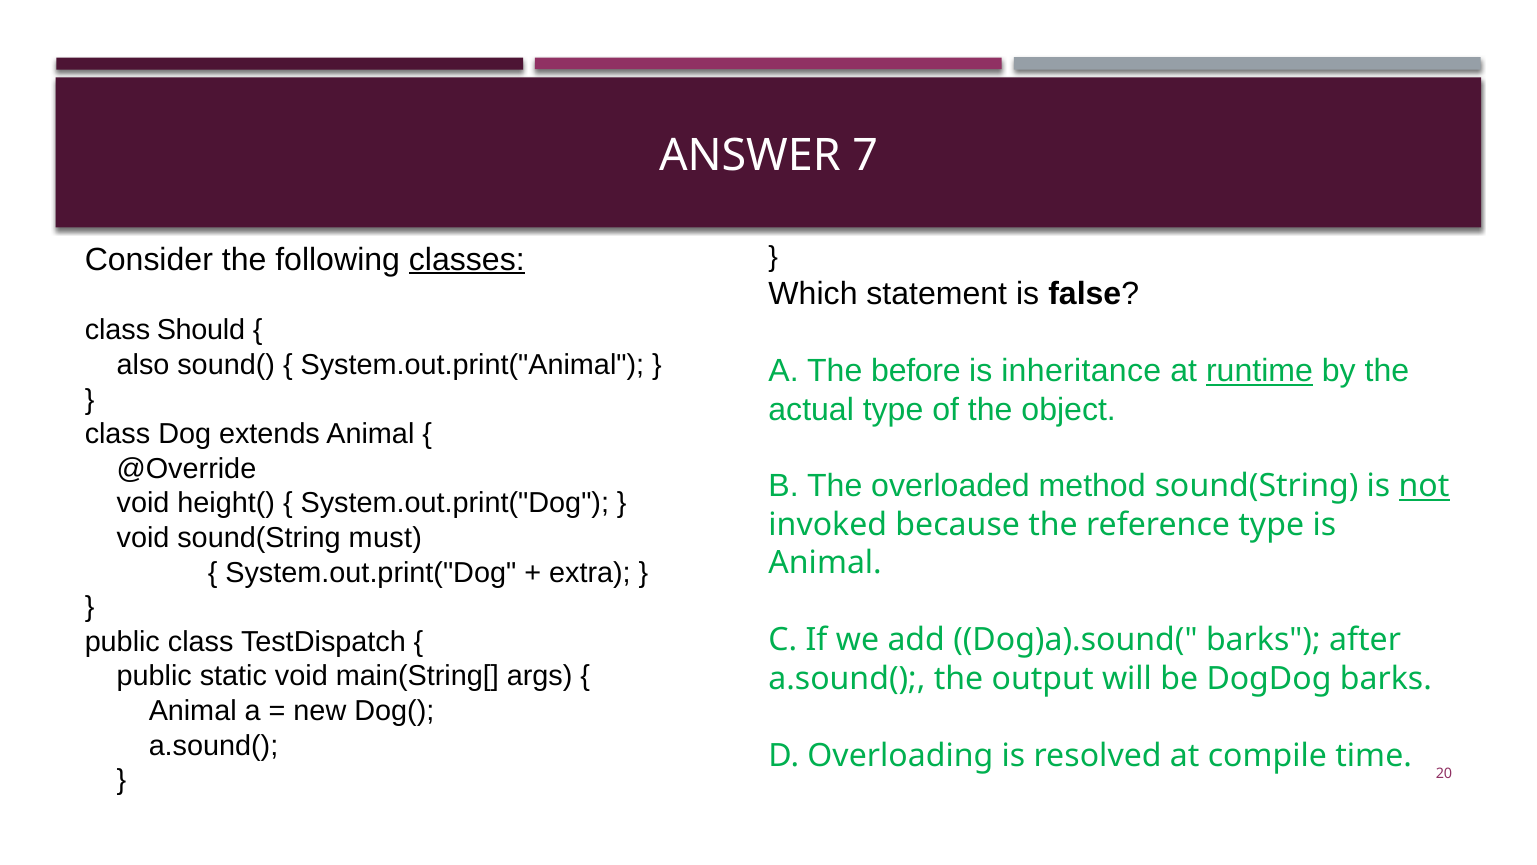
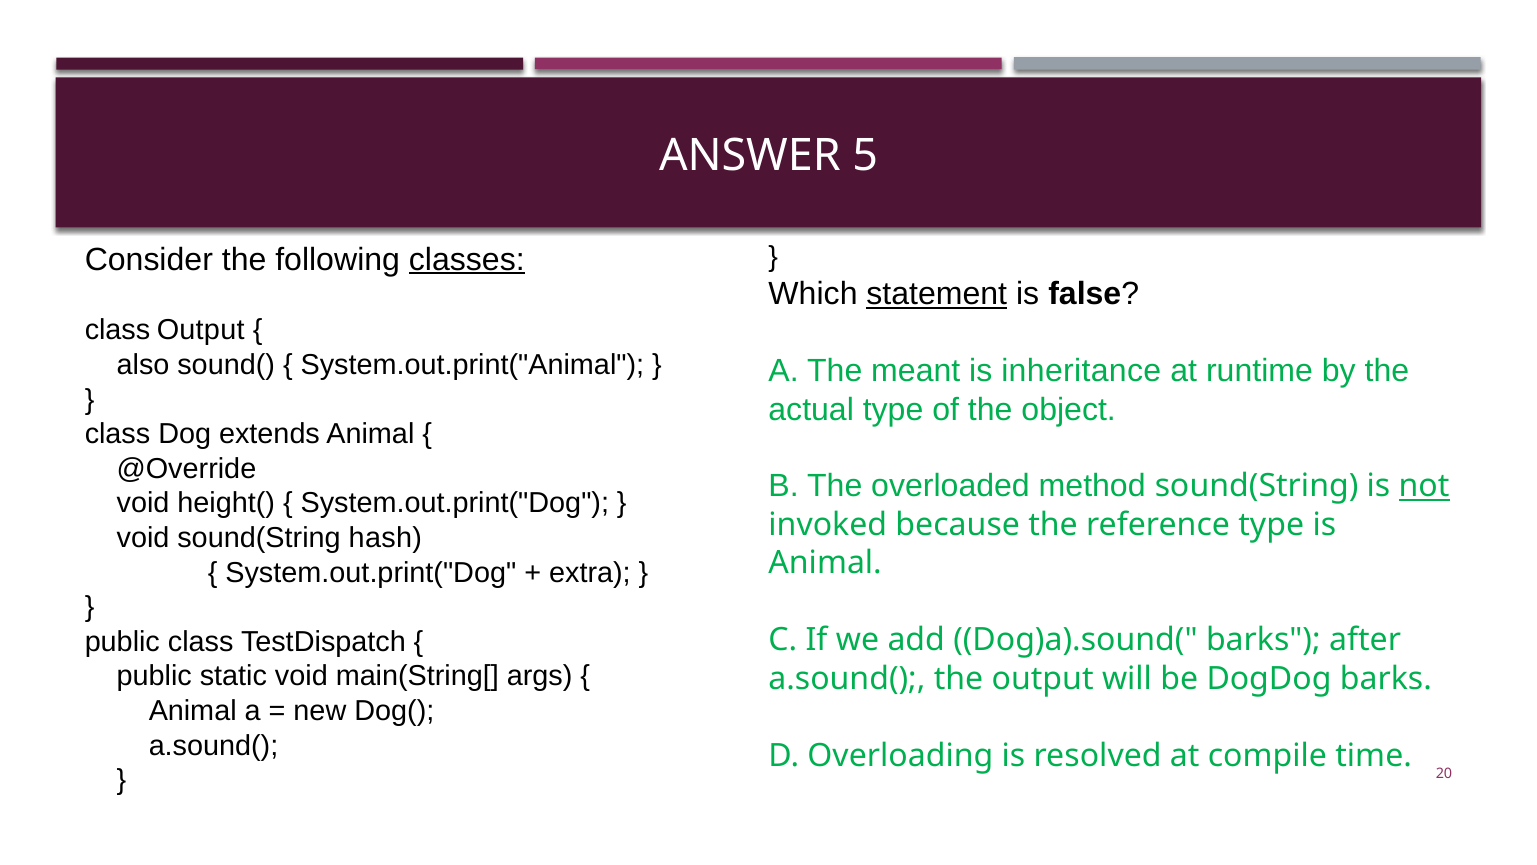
7: 7 -> 5 (865, 155)
statement underline: none -> present (937, 294)
class Should: Should -> Output (201, 330)
before: before -> meant (916, 371)
runtime underline: present -> none (1259, 371)
must: must -> hash (385, 538)
